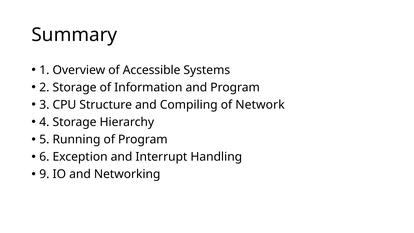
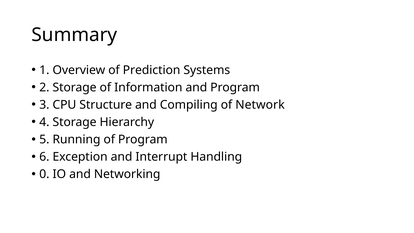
Accessible: Accessible -> Prediction (152, 70)
9: 9 -> 0 (44, 174)
